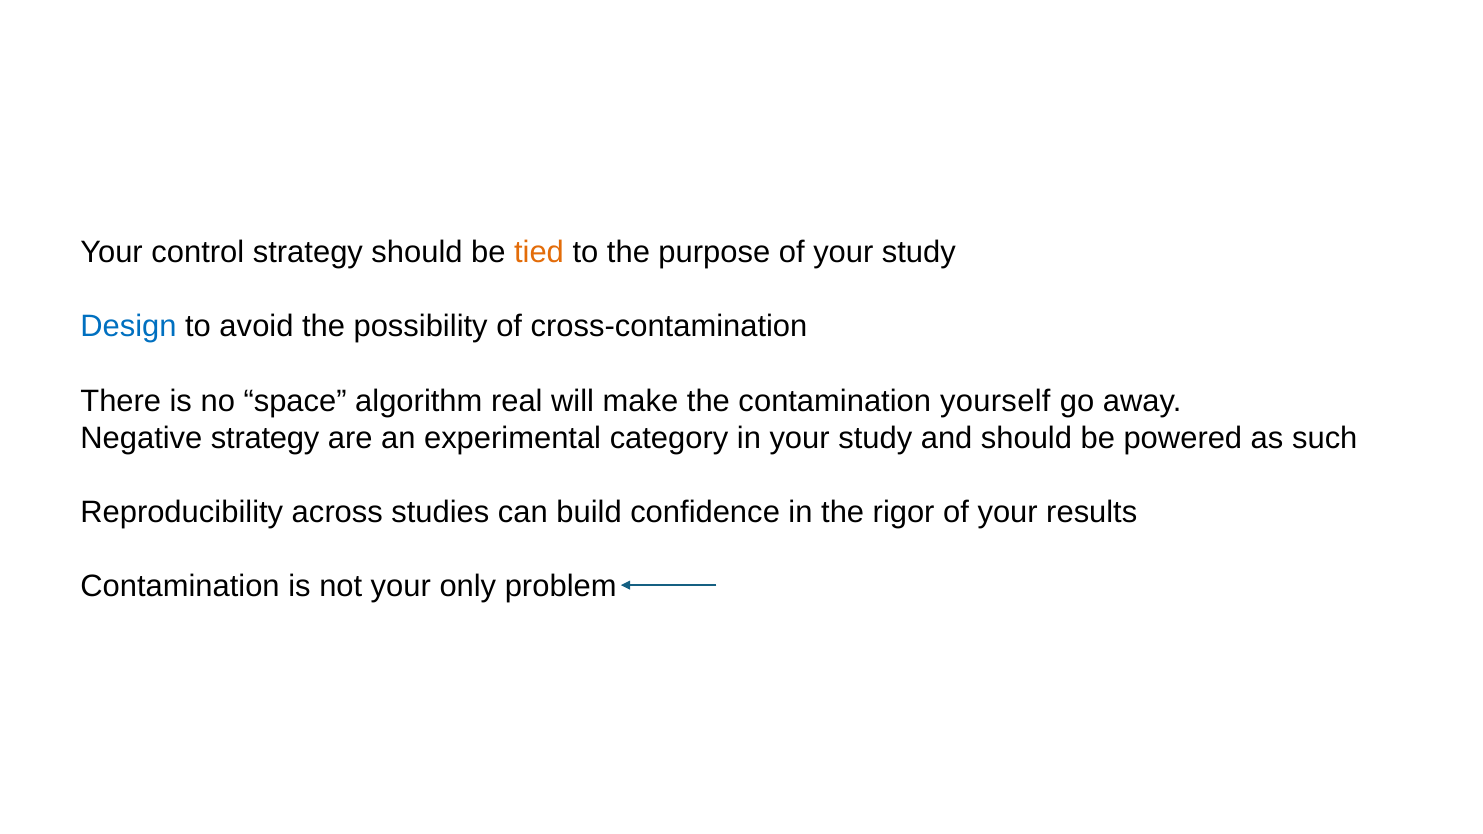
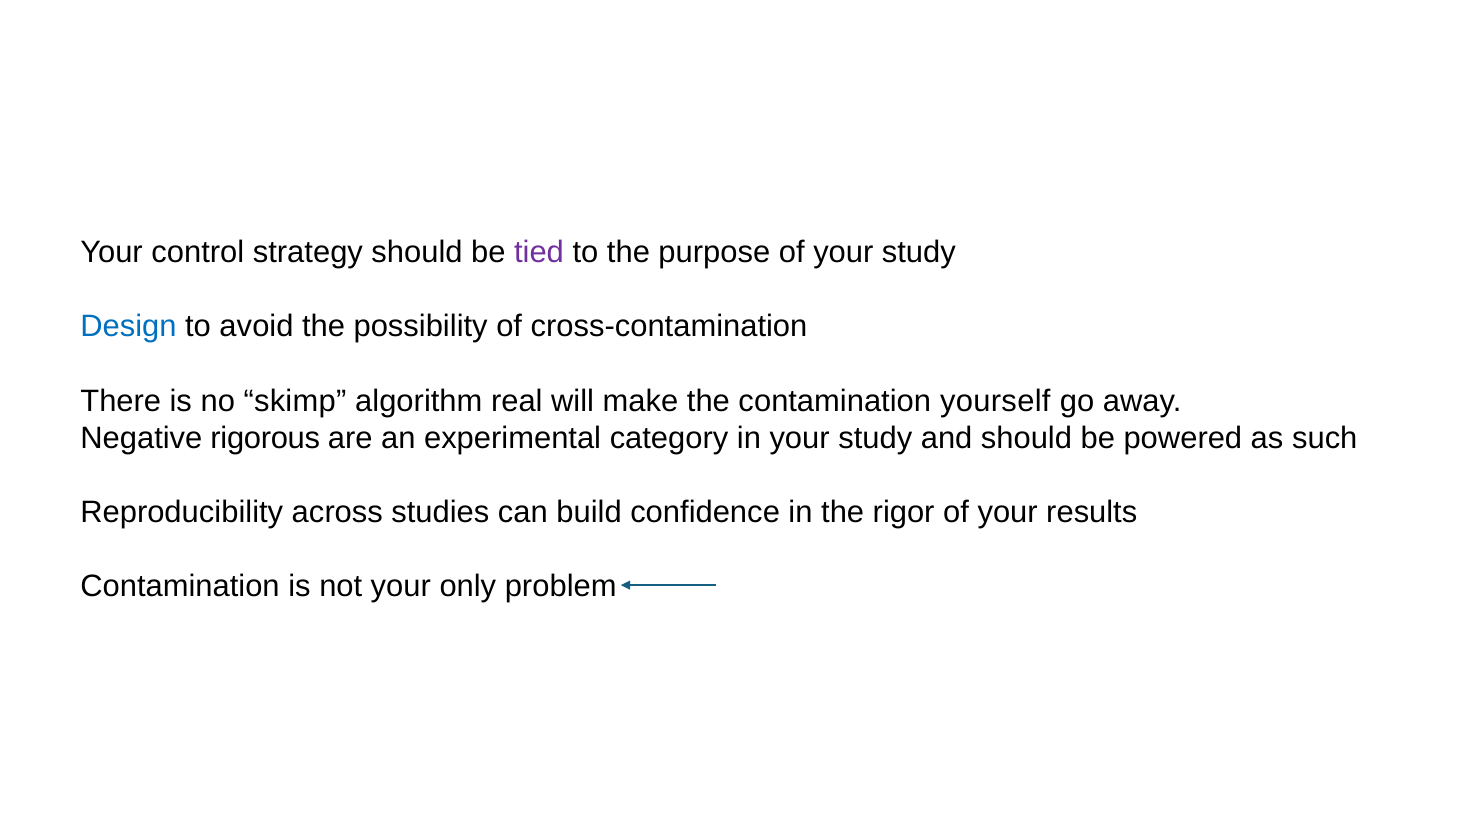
tied colour: orange -> purple (539, 253)
space: space -> skimp (295, 401)
Negative strategy: strategy -> rigorous (265, 438)
